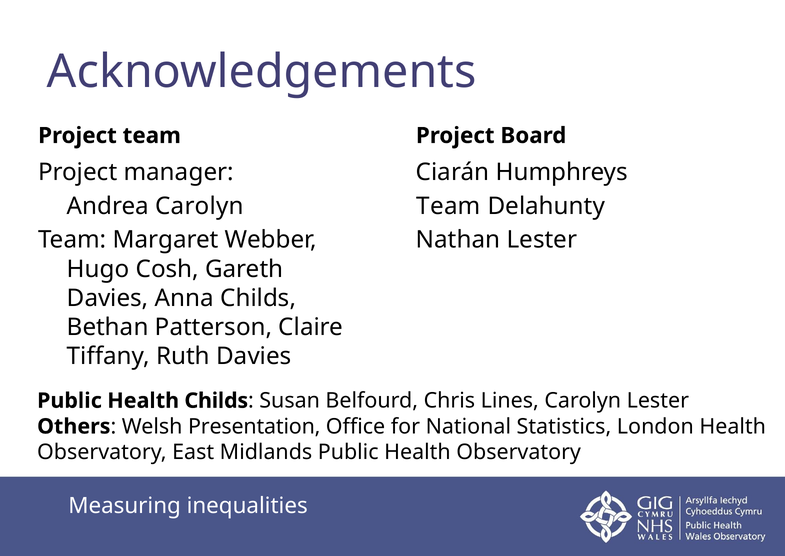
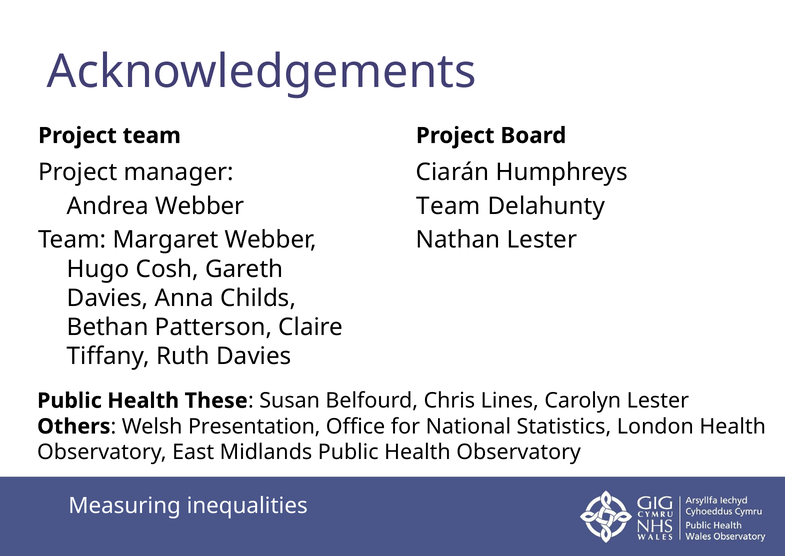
Andrea Carolyn: Carolyn -> Webber (200, 206)
Health Childs: Childs -> These (216, 400)
